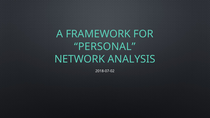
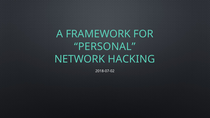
ANALYSIS: ANALYSIS -> HACKING (131, 59)
